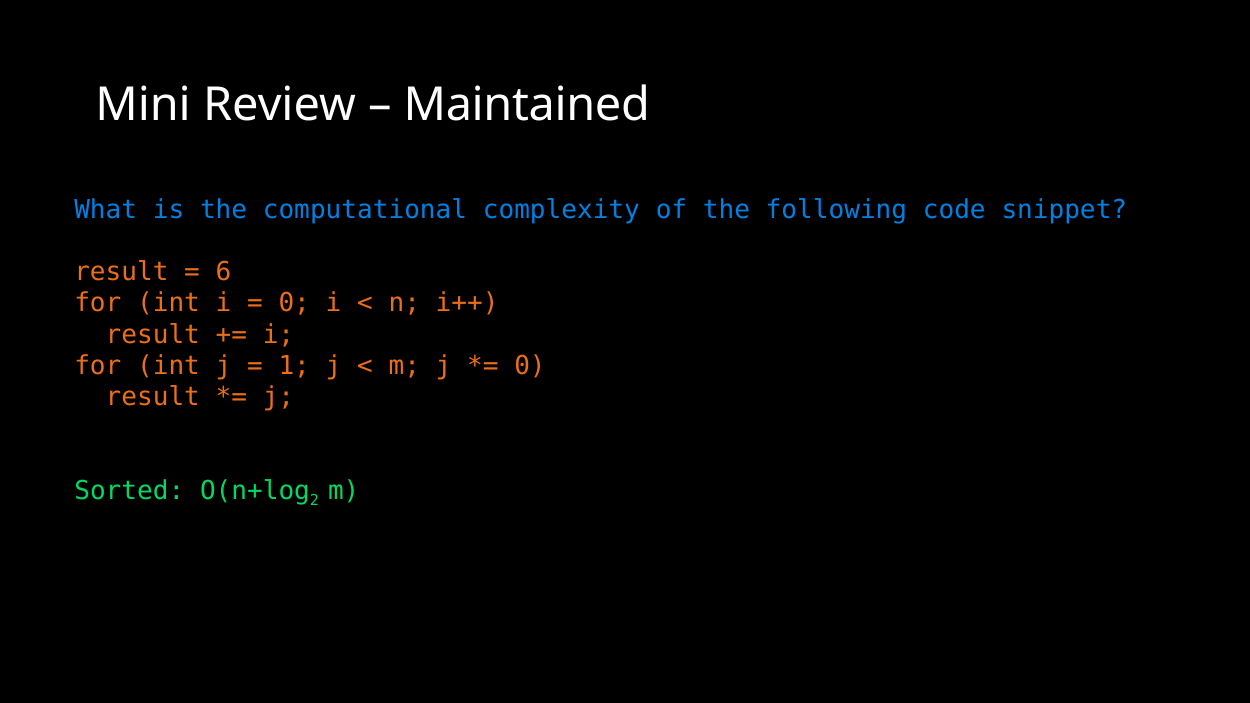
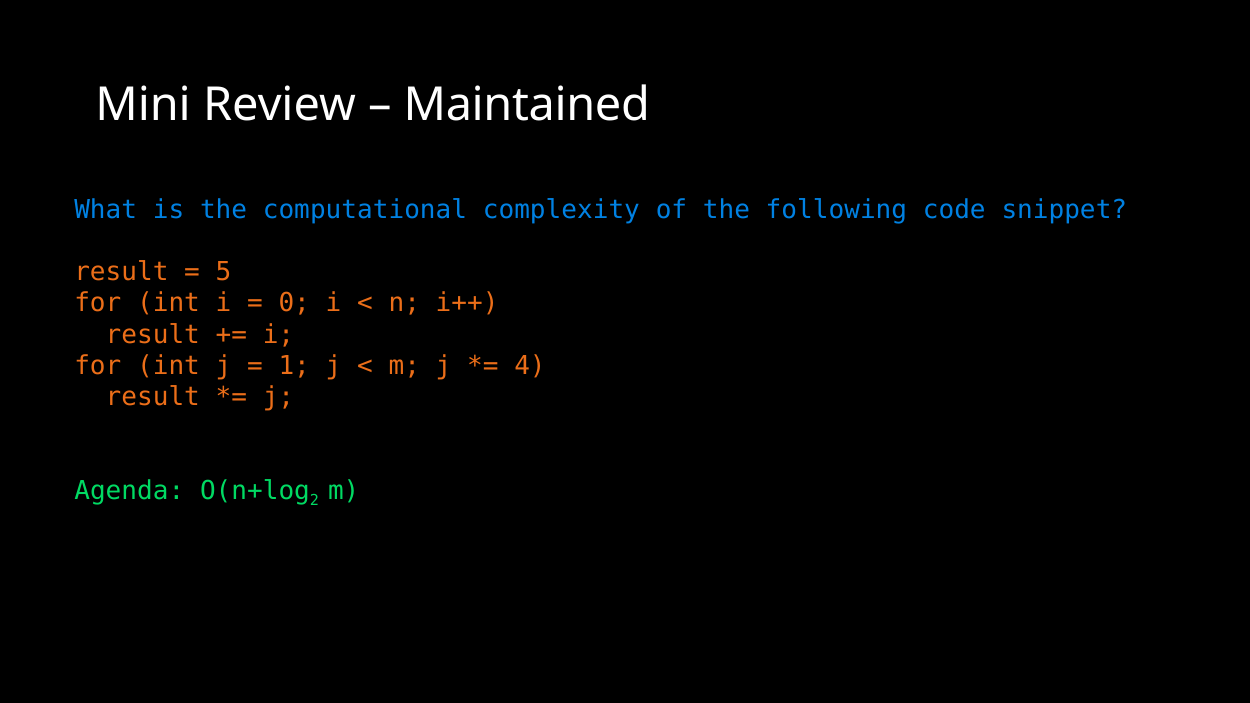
6: 6 -> 5 (223, 272)
0: 0 -> 4 (530, 366)
Sorted: Sorted -> Agenda (129, 491)
